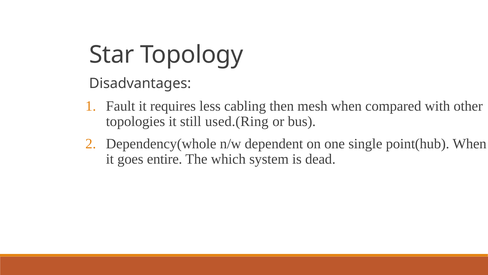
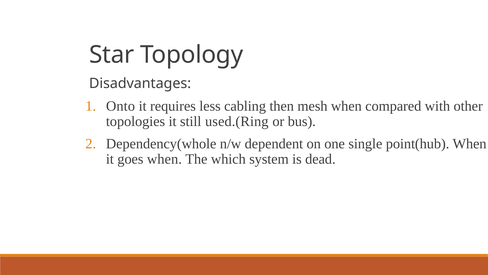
Fault: Fault -> Onto (121, 106)
goes entire: entire -> when (164, 159)
